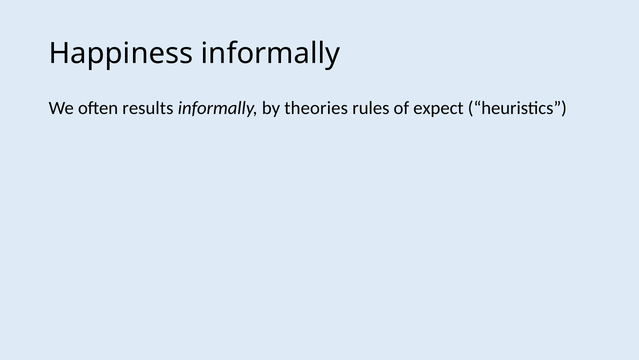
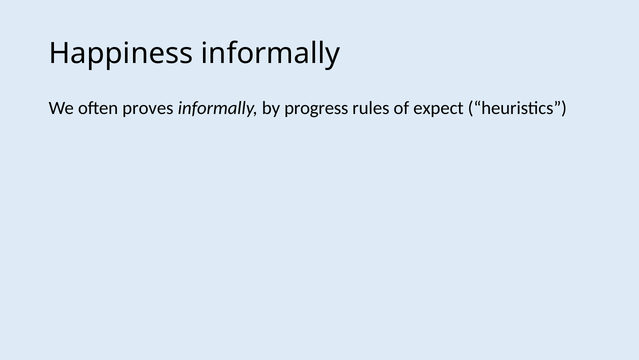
results: results -> proves (148, 108)
theories: theories -> progress (316, 108)
